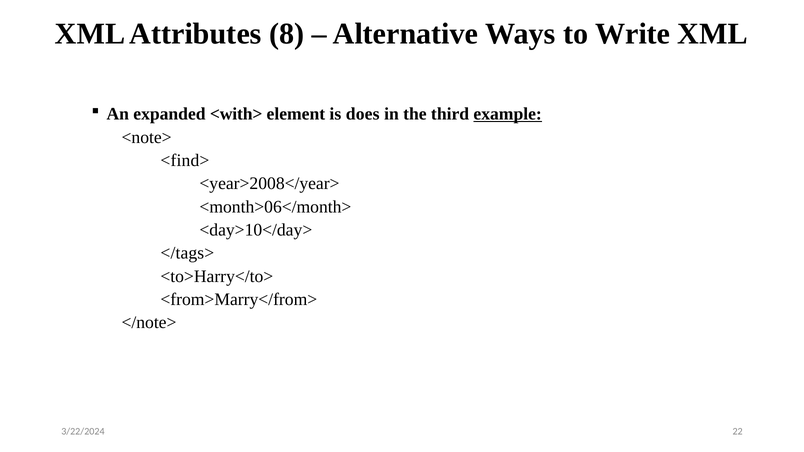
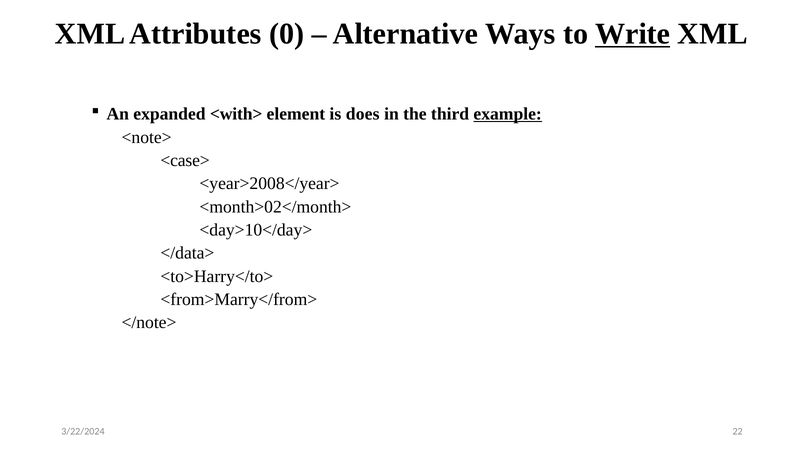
8: 8 -> 0 (287, 34)
Write underline: none -> present (633, 34)
<find>: <find> -> <case> (185, 161)
<month>06</month>: <month>06</month> -> <month>02</month> (275, 207)
</tags>: </tags> -> </data> (187, 253)
